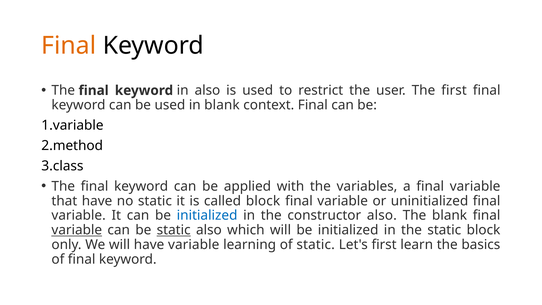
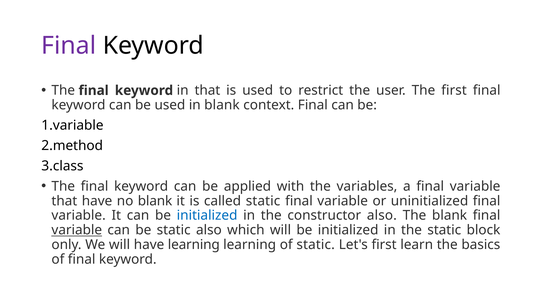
Final colour: orange -> purple (69, 46)
in also: also -> that (207, 90)
no static: static -> blank (155, 201)
called block: block -> static (263, 201)
static underline: present -> none (174, 230)
have variable: variable -> learning (194, 245)
